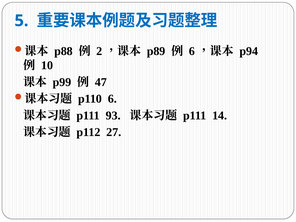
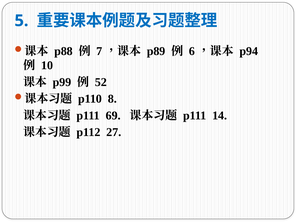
2: 2 -> 7 (99, 51)
47: 47 -> 52 (101, 82)
p110 6: 6 -> 8 (112, 99)
93: 93 -> 69 (113, 115)
